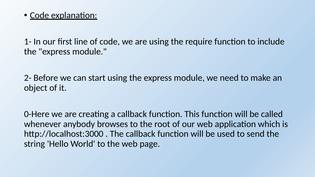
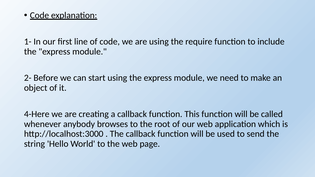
0-Here: 0-Here -> 4-Here (37, 114)
